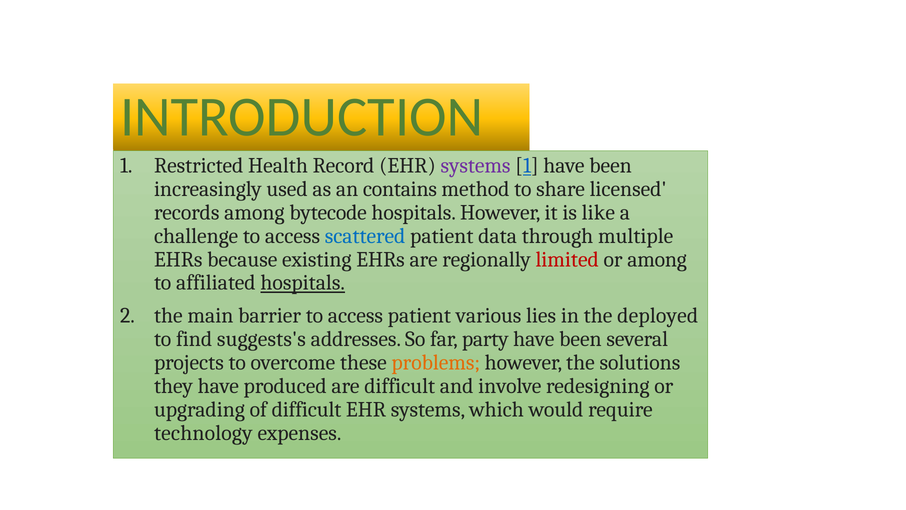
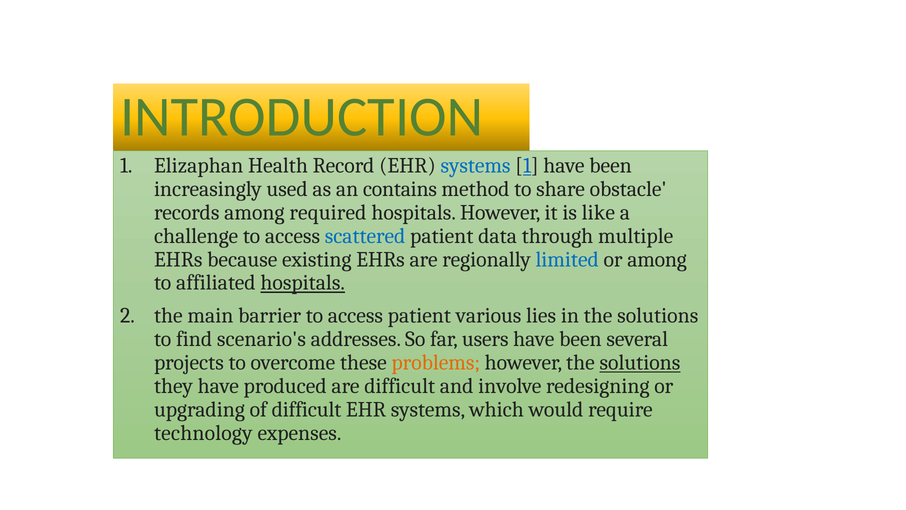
Restricted: Restricted -> Elizaphan (199, 165)
systems colour: purple -> blue (476, 165)
licensed: licensed -> obstacle (628, 189)
bytecode: bytecode -> required (328, 212)
limited colour: red -> blue (567, 259)
in the deployed: deployed -> solutions (658, 315)
suggests's: suggests's -> scenario's (261, 339)
party: party -> users (485, 339)
solutions underline: none -> present (640, 362)
